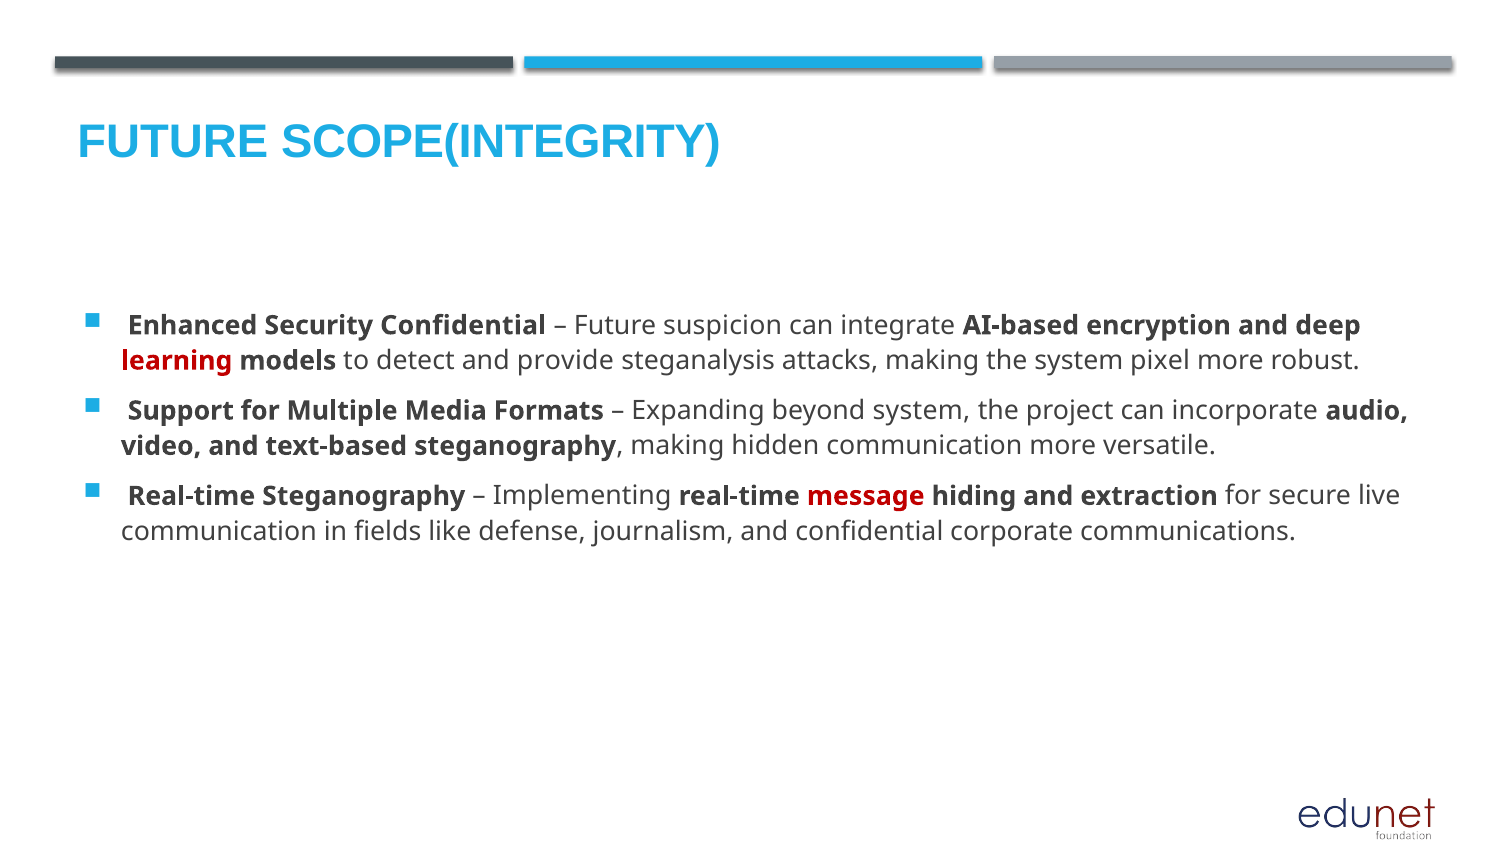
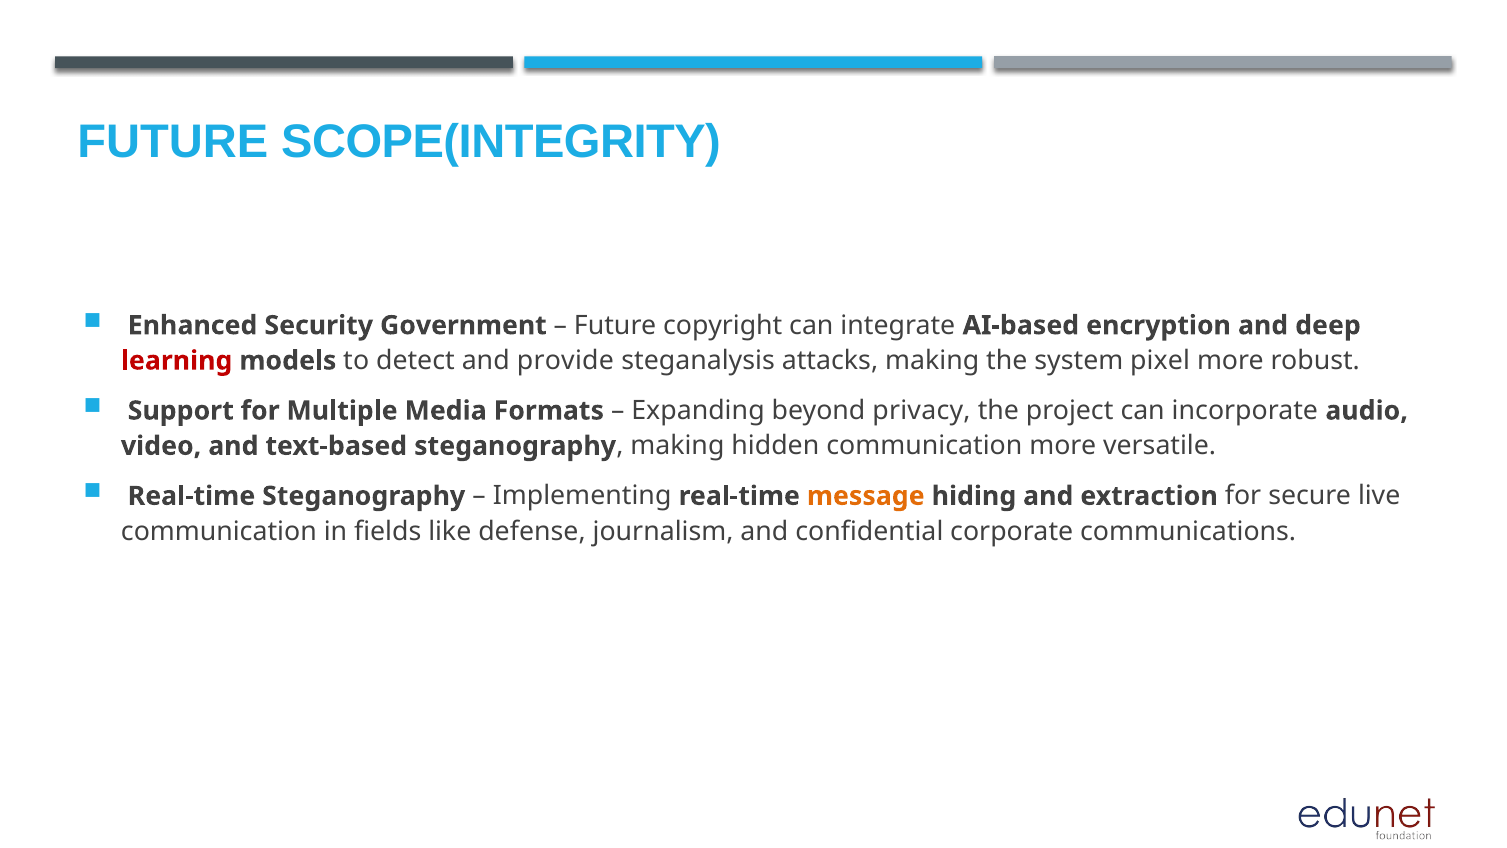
Security Confidential: Confidential -> Government (463, 325)
suspicion: suspicion -> copyright (723, 325)
beyond system: system -> privacy (921, 411)
message colour: red -> orange (866, 496)
